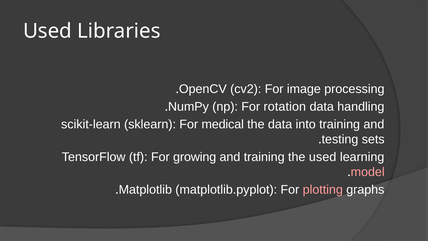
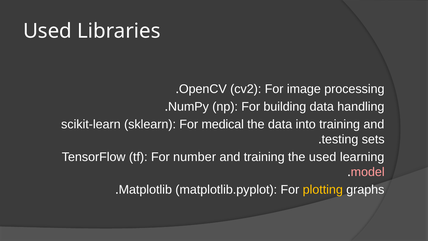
rotation: rotation -> building (285, 107)
growing: growing -> number (195, 157)
plotting colour: pink -> yellow (323, 190)
